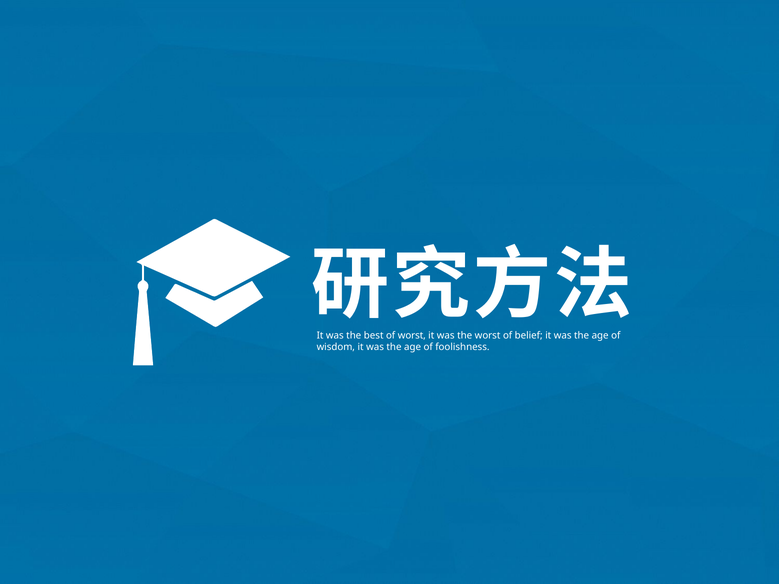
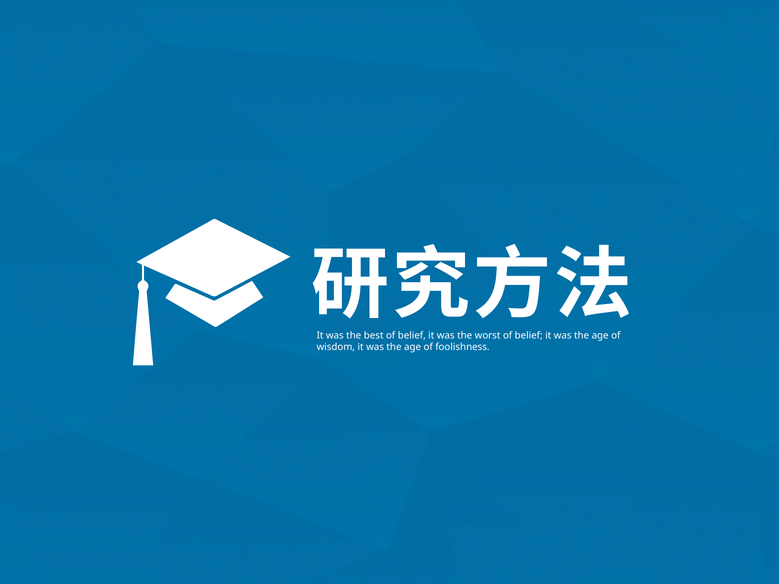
best of worst: worst -> belief (412, 336)
